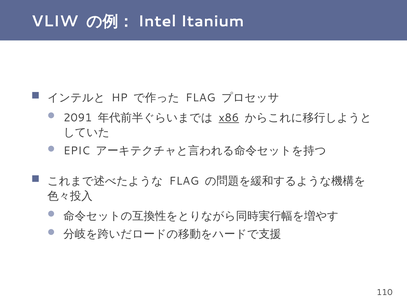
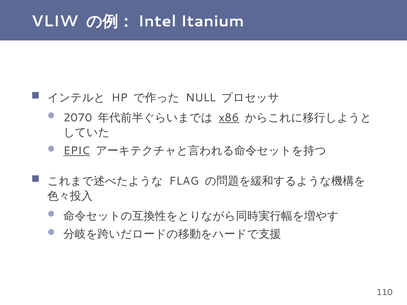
FLAG: FLAG -> NULL (201, 98)
2091: 2091 -> 2070 (78, 118)
EPIC underline: none -> present (77, 151)
